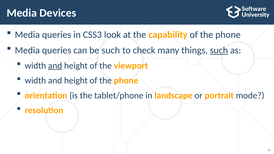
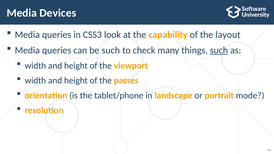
capability of the phone: phone -> layout (228, 35)
and underline: present -> none (55, 66)
height of the phone: phone -> passes (126, 81)
